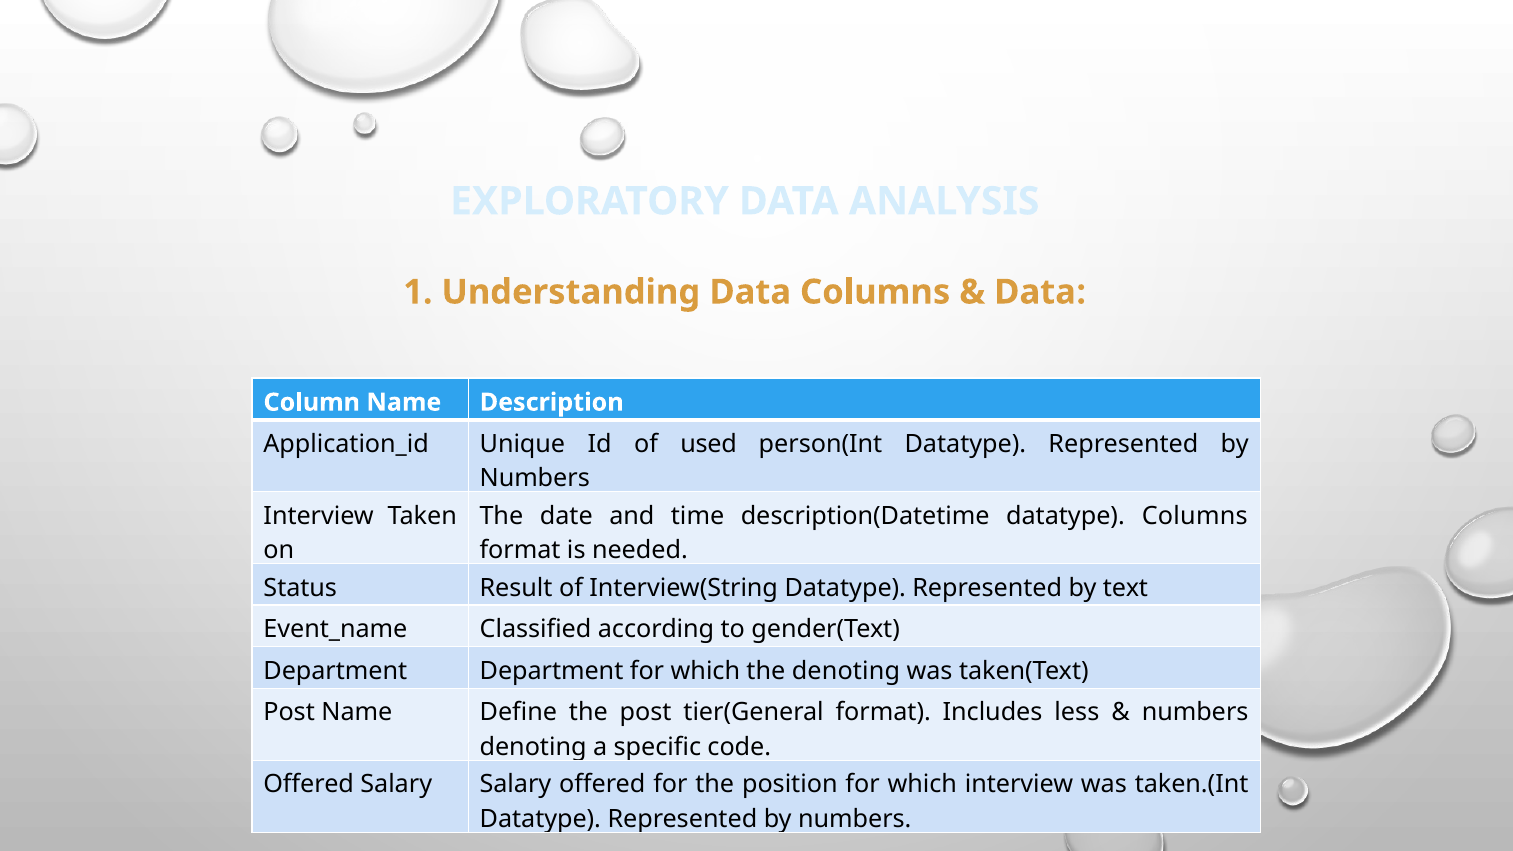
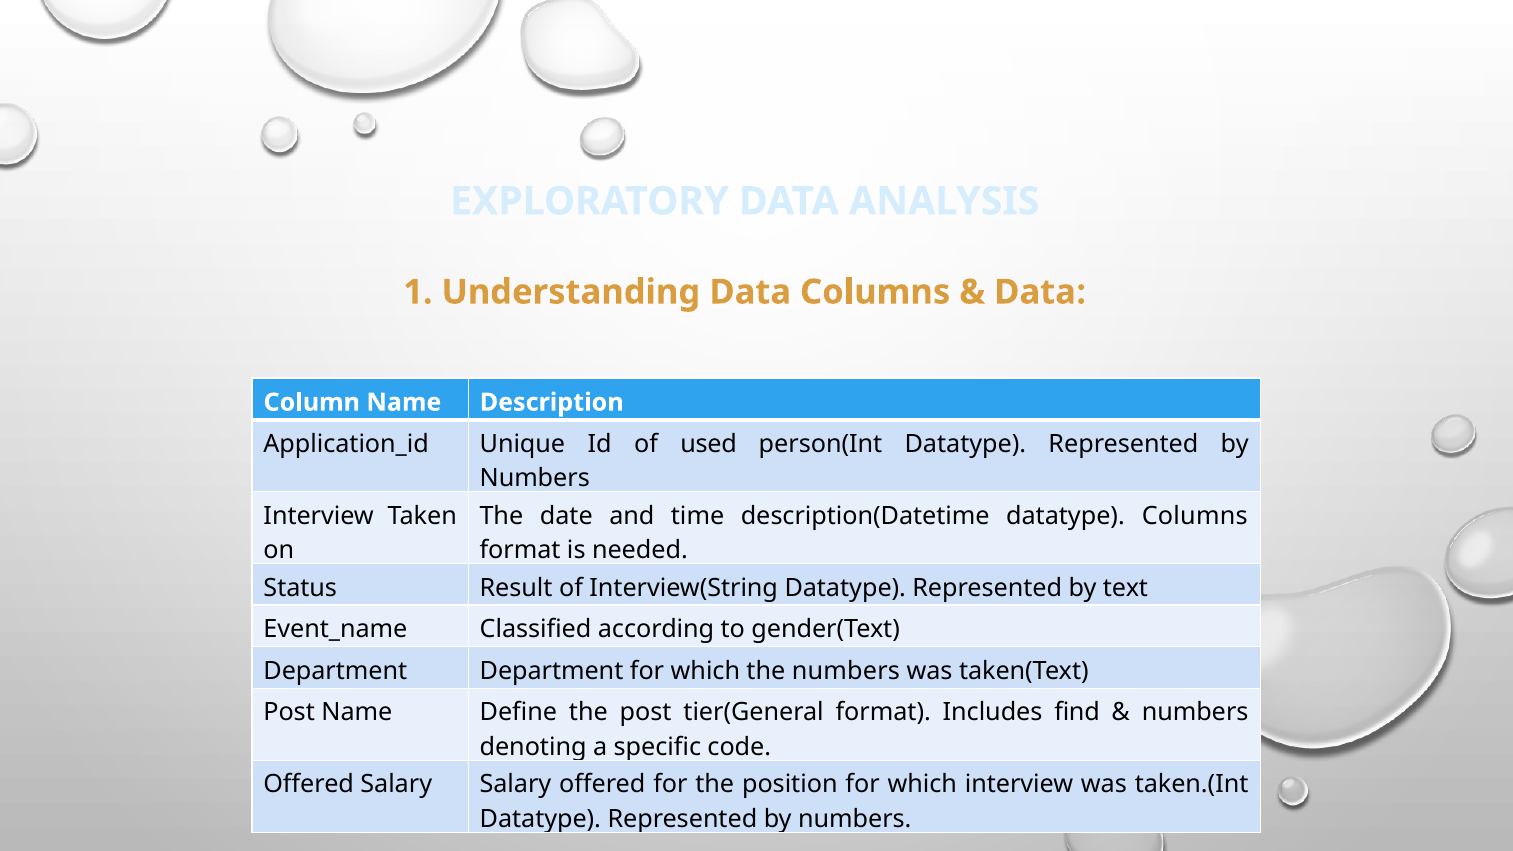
the denoting: denoting -> numbers (846, 671)
less: less -> find (1077, 713)
